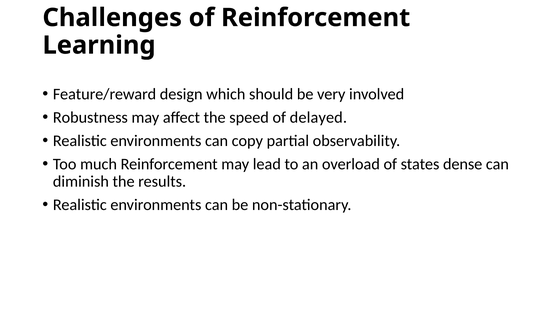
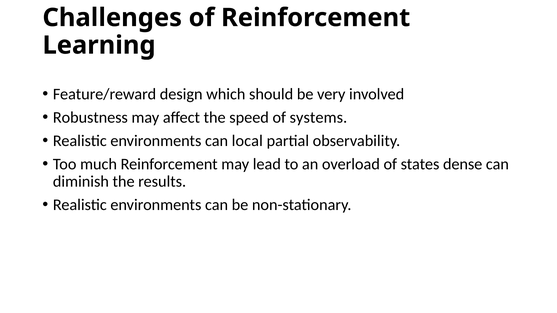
delayed: delayed -> systems (318, 118)
copy: copy -> local (247, 141)
